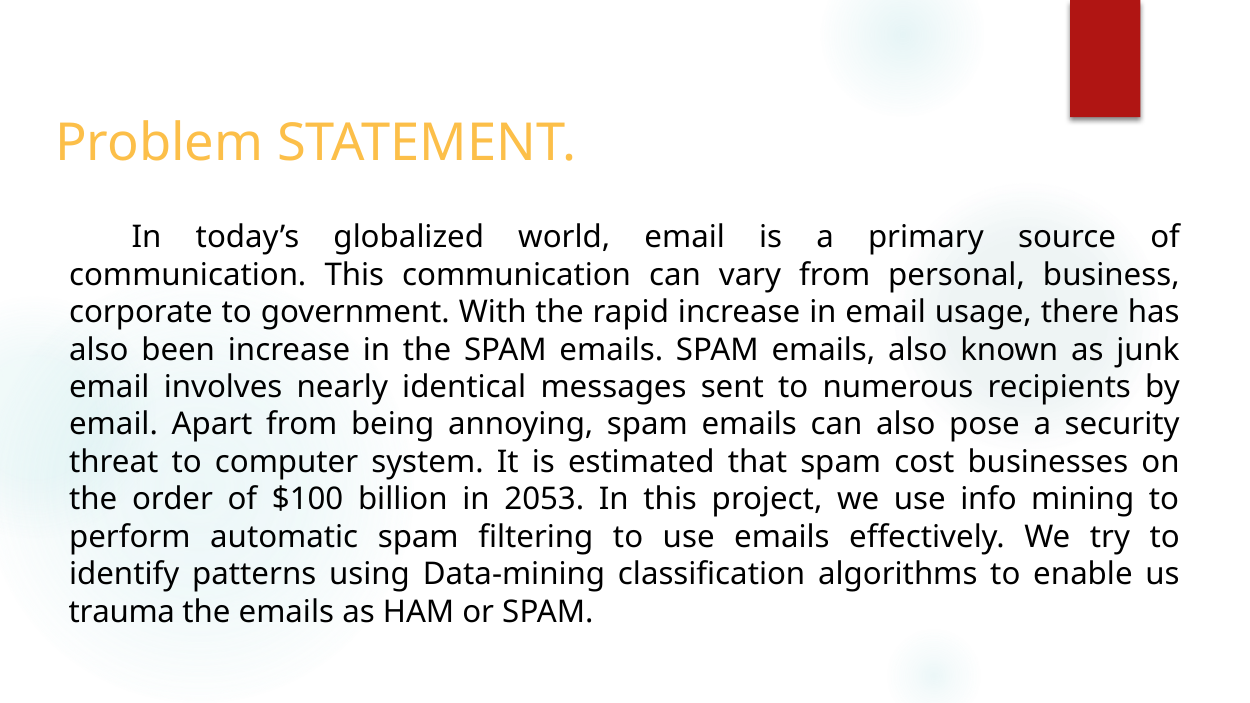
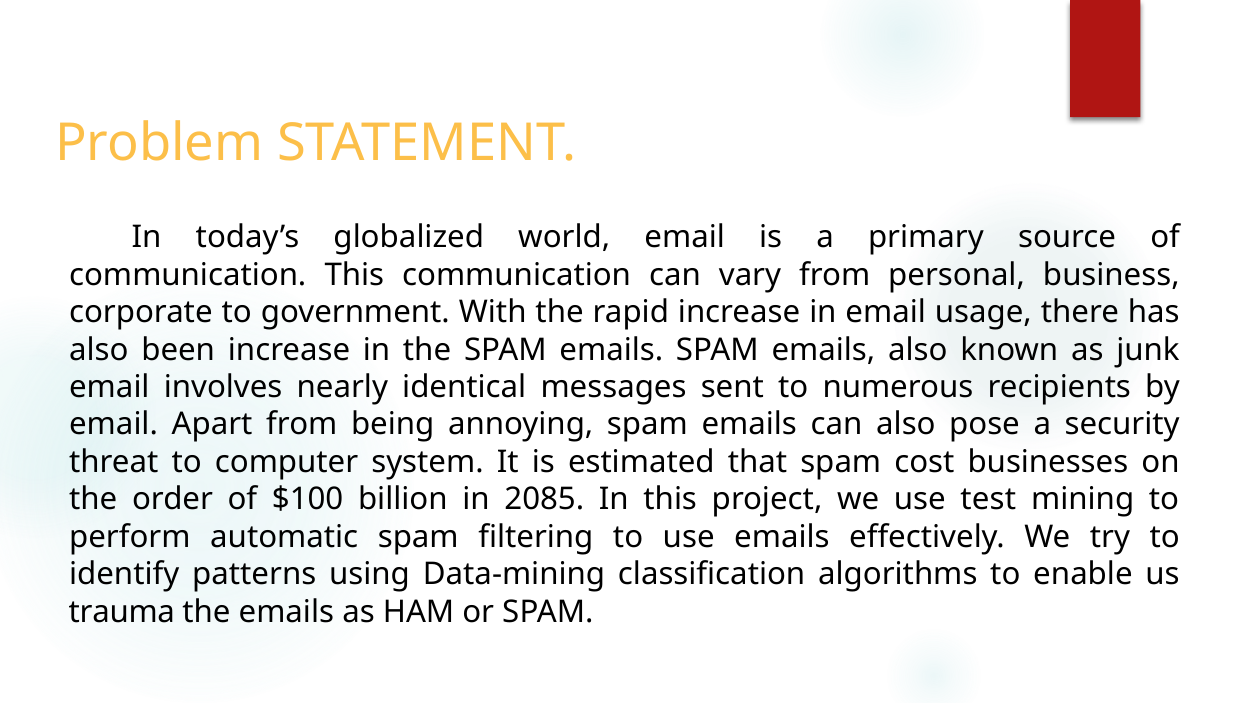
2053: 2053 -> 2085 (544, 500)
info: info -> test (988, 500)
